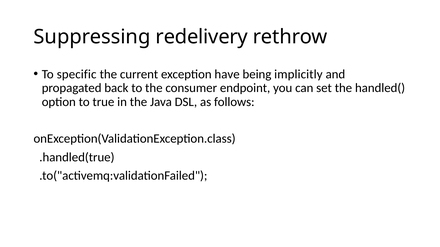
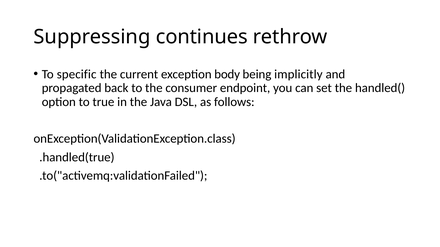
redelivery: redelivery -> continues (202, 37)
have: have -> body (227, 74)
